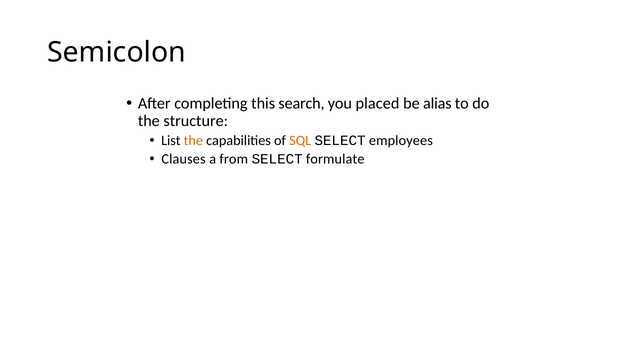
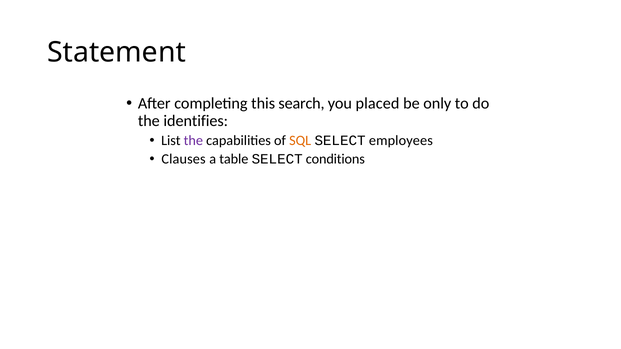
Semicolon: Semicolon -> Statement (117, 52)
alias: alias -> only (437, 103)
structure: structure -> identifies (196, 121)
the colour: orange -> purple (193, 141)
from: from -> table (234, 159)
formulate: formulate -> conditions (335, 159)
